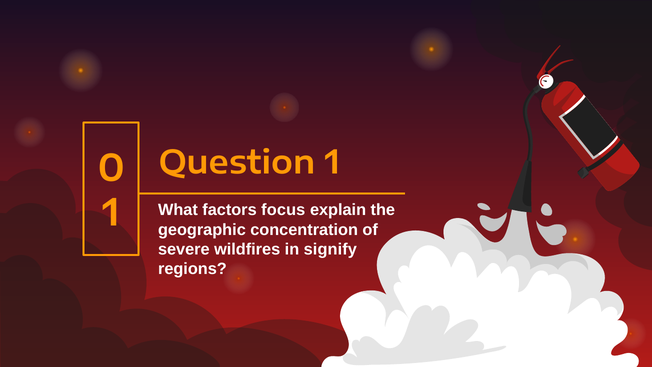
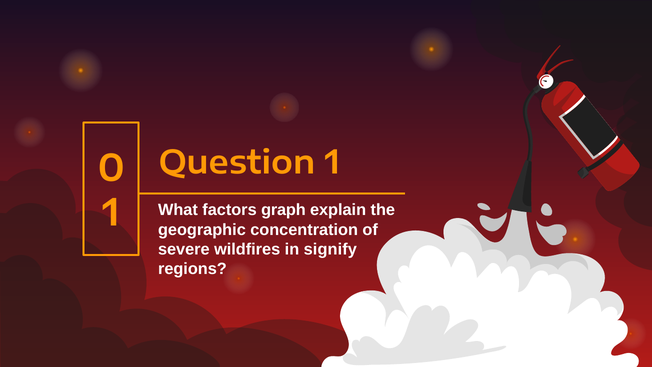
focus: focus -> graph (283, 210)
